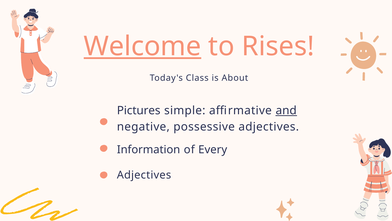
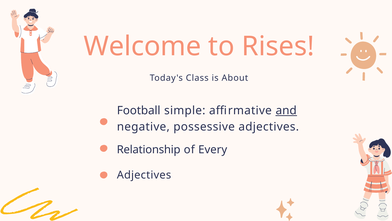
Welcome underline: present -> none (142, 46)
Pictures: Pictures -> Football (139, 110)
Information: Information -> Relationship (149, 149)
